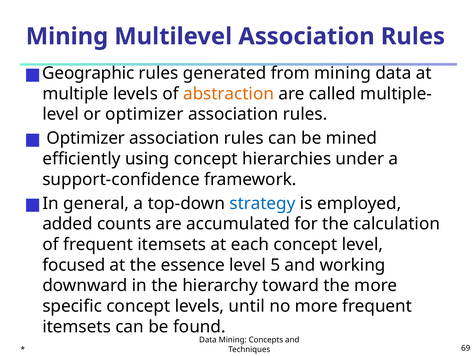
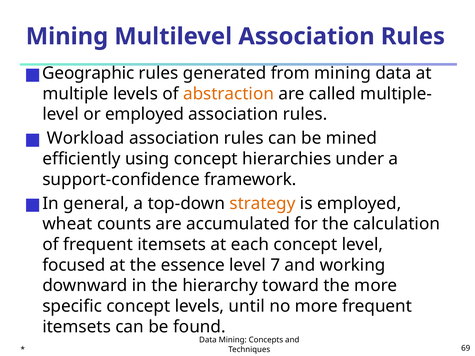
or optimizer: optimizer -> employed (145, 114)
Optimizer: Optimizer -> Workload (86, 138)
strategy colour: blue -> orange (263, 204)
added: added -> wheat (67, 224)
5: 5 -> 7 (275, 265)
